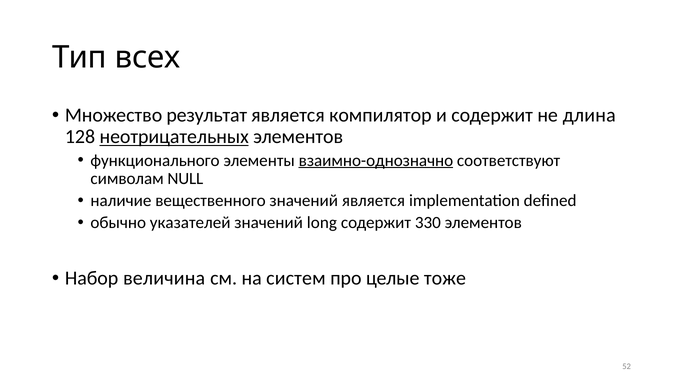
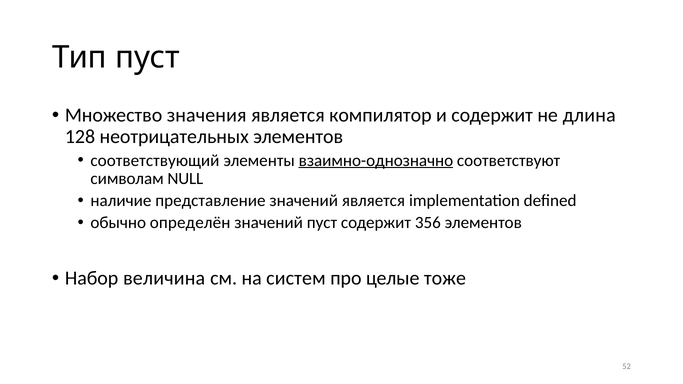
Тип всех: всех -> пуст (147, 57)
результат: результат -> значения (207, 115)
неотрицательных underline: present -> none (174, 137)
функционального: функционального -> соответствующий (155, 160)
вещественного: вещественного -> представление (210, 201)
указателей: указателей -> определён (190, 223)
значений long: long -> пуст (322, 223)
330: 330 -> 356 (428, 223)
